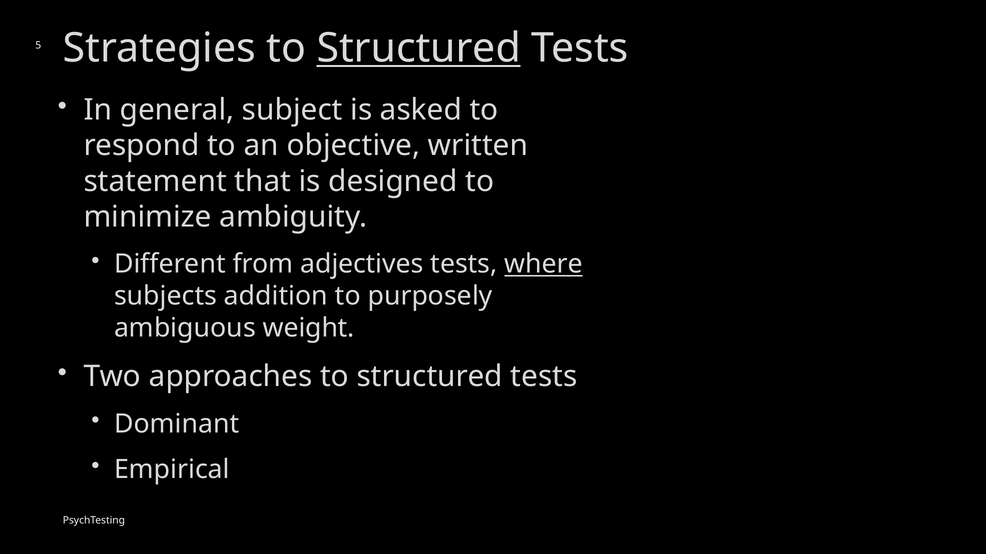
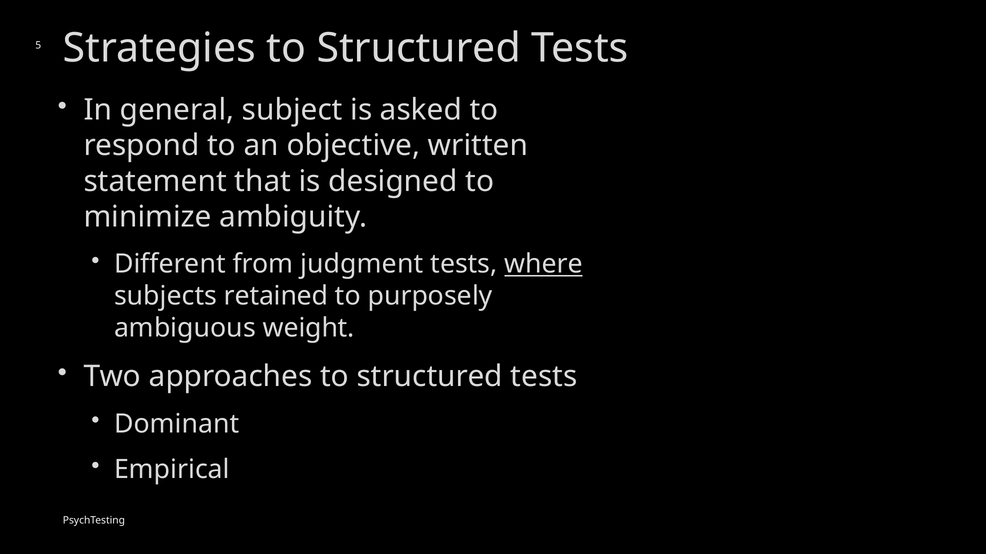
Structured underline: present -> none (419, 48)
adjectives: adjectives -> judgment (362, 264)
addition: addition -> retained (276, 296)
